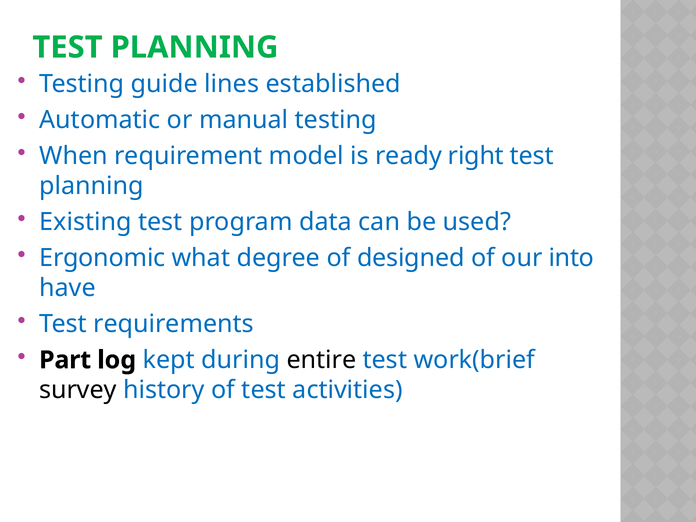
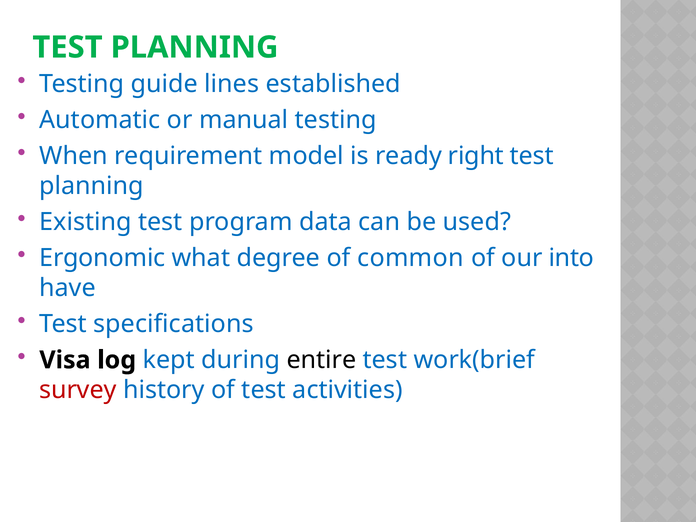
designed: designed -> common (411, 258)
requirements: requirements -> specifications (173, 324)
Part: Part -> Visa (65, 360)
survey colour: black -> red (78, 390)
